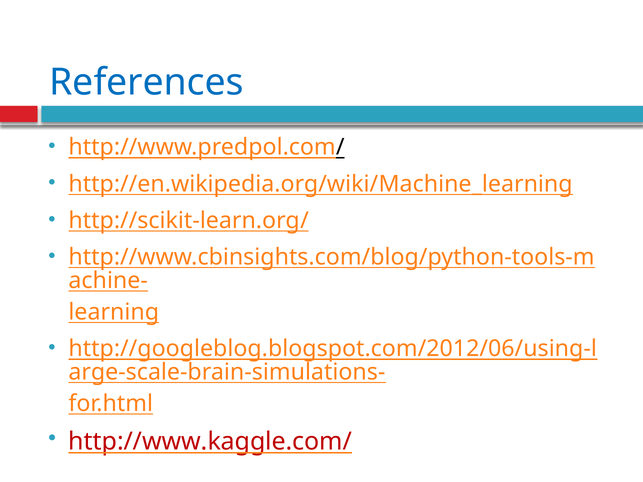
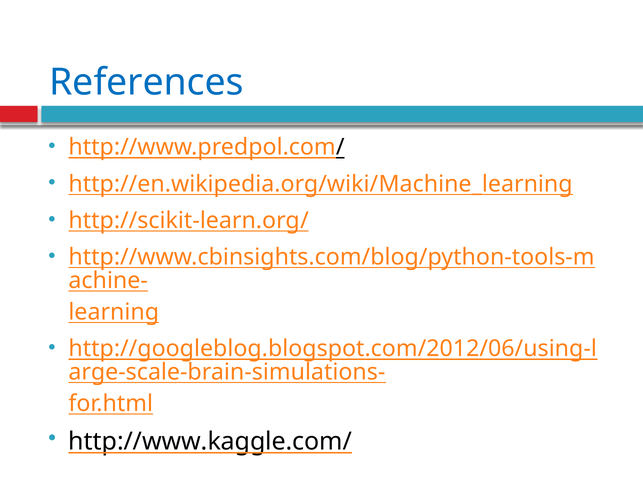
http://www.kaggle.com/ colour: red -> black (210, 442)
